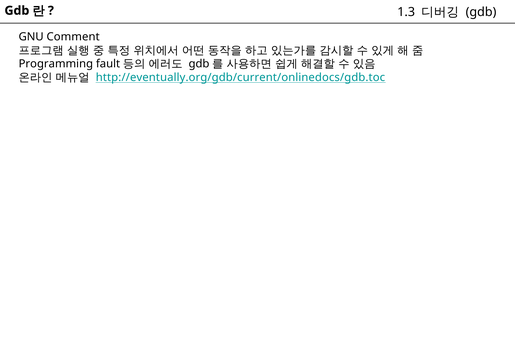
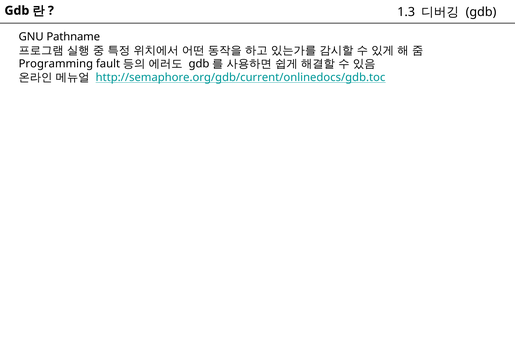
Comment: Comment -> Pathname (73, 37)
http://eventually.org/gdb/current/onlinedocs/gdb.toc: http://eventually.org/gdb/current/onlinedocs/gdb.toc -> http://semaphore.org/gdb/current/onlinedocs/gdb.toc (241, 77)
